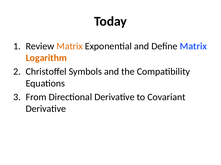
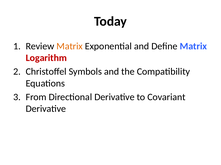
Logarithm colour: orange -> red (46, 58)
